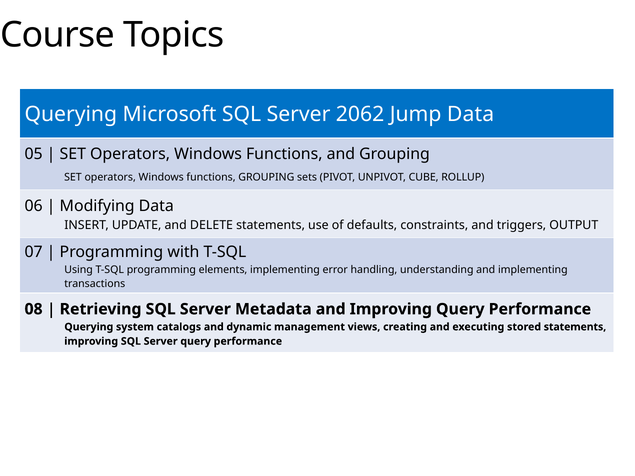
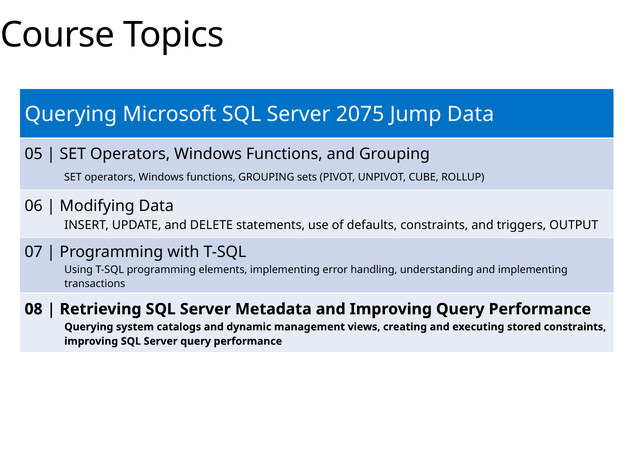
2062: 2062 -> 2075 (360, 115)
stored statements: statements -> constraints (575, 327)
